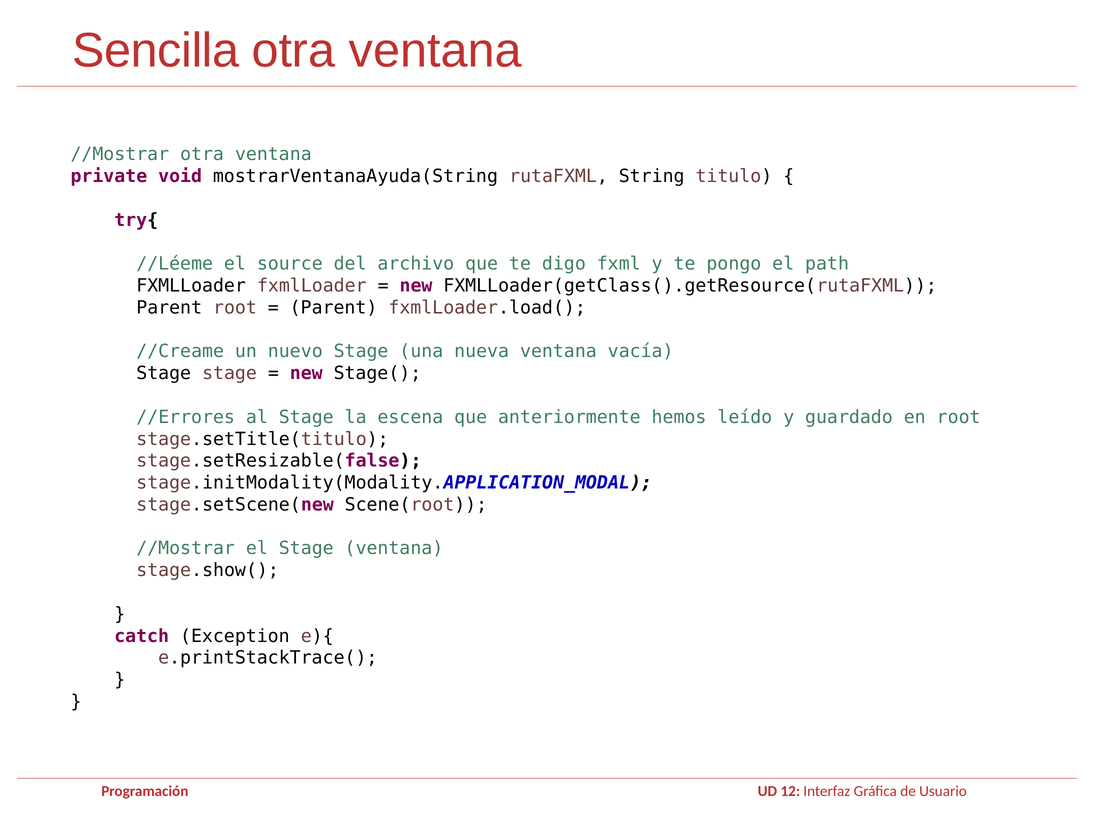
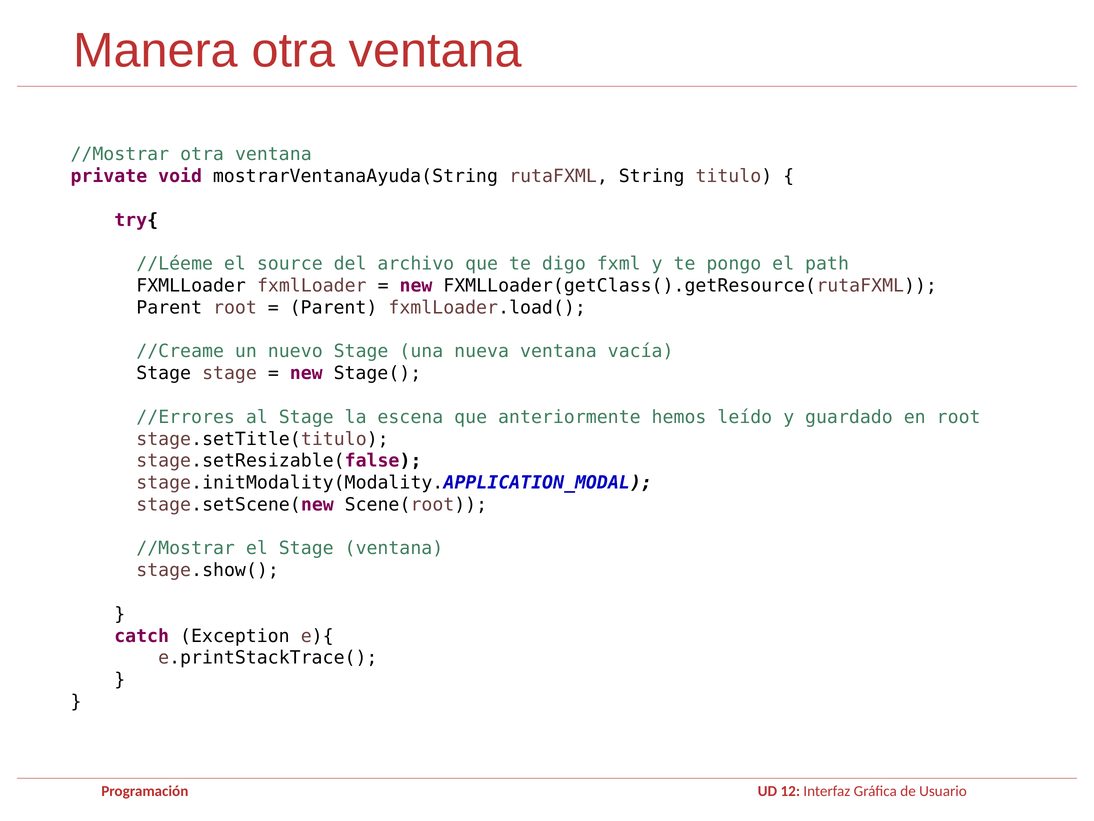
Sencilla: Sencilla -> Manera (156, 51)
